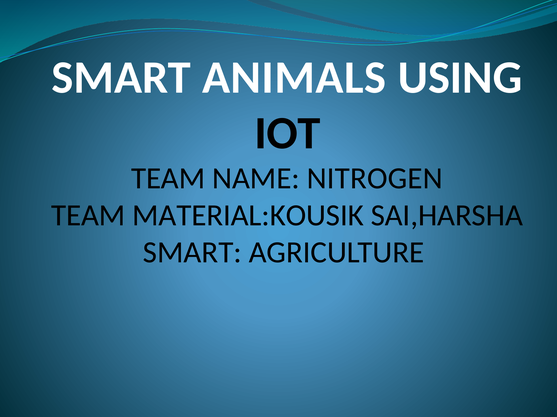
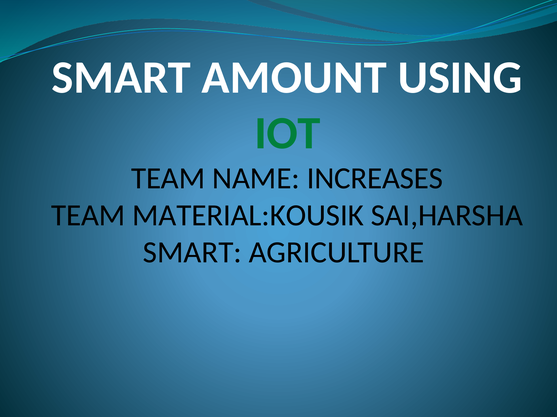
ANIMALS: ANIMALS -> AMOUNT (294, 78)
IOT colour: black -> green (287, 133)
NITROGEN: NITROGEN -> INCREASES (375, 179)
